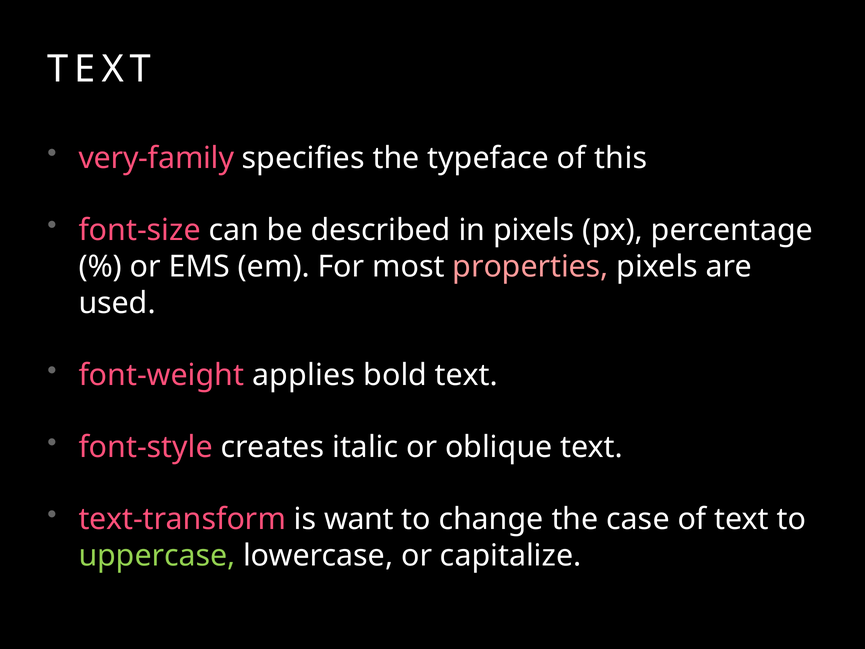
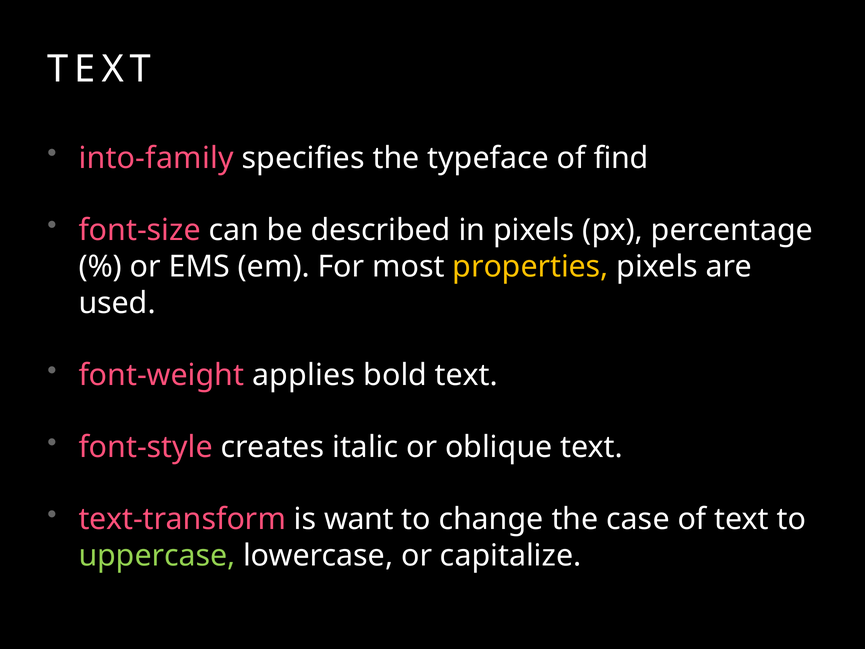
very-family: very-family -> into-family (156, 158)
this: this -> find (621, 158)
properties colour: pink -> yellow (531, 267)
